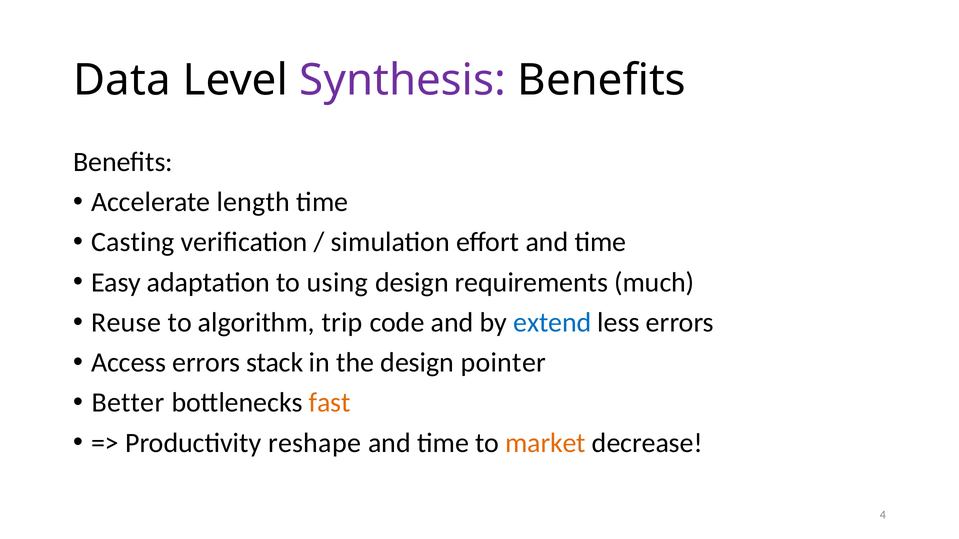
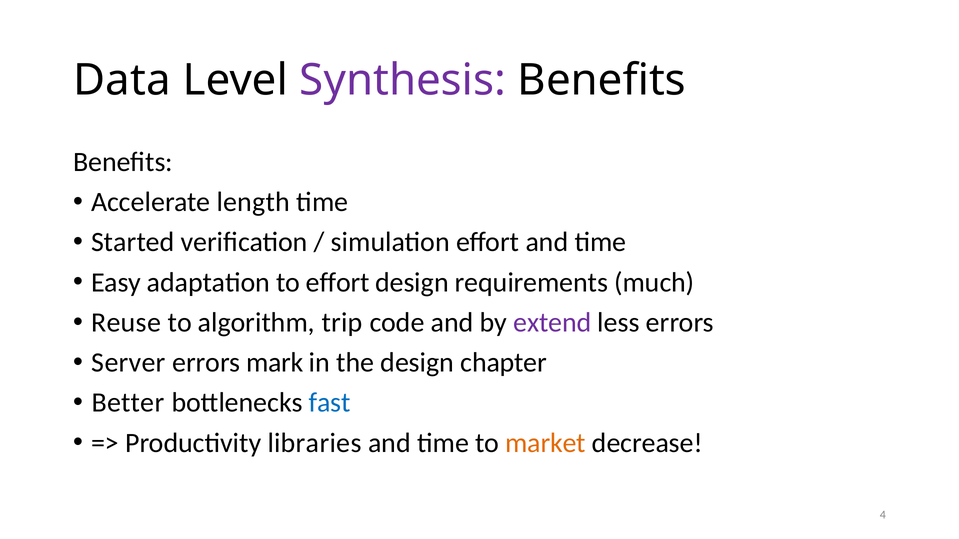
Casting: Casting -> Started (133, 242)
to using: using -> effort (338, 283)
extend colour: blue -> purple (552, 323)
Access: Access -> Server (128, 363)
stack: stack -> mark (275, 363)
pointer: pointer -> chapter (504, 363)
fast colour: orange -> blue (330, 403)
reshape: reshape -> libraries (315, 443)
